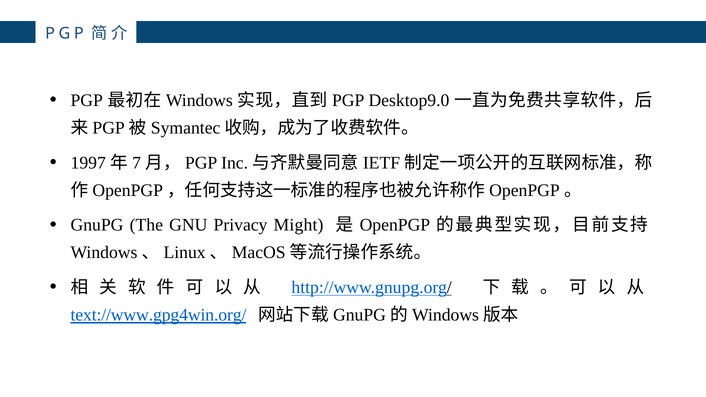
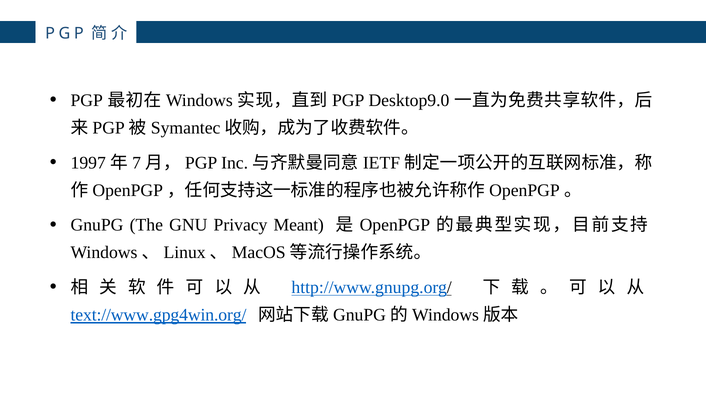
Might: Might -> Meant (299, 225)
